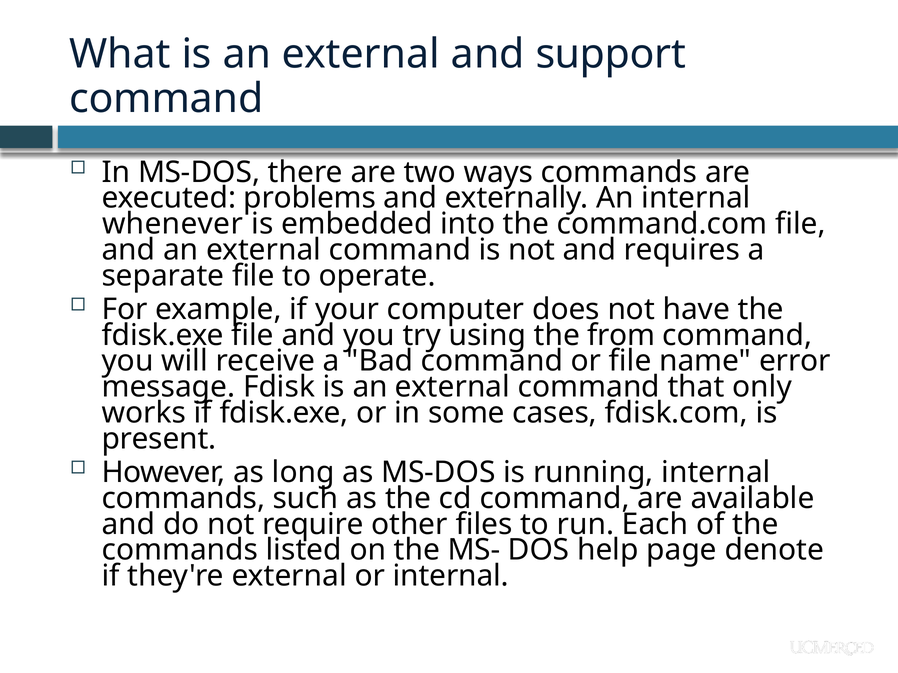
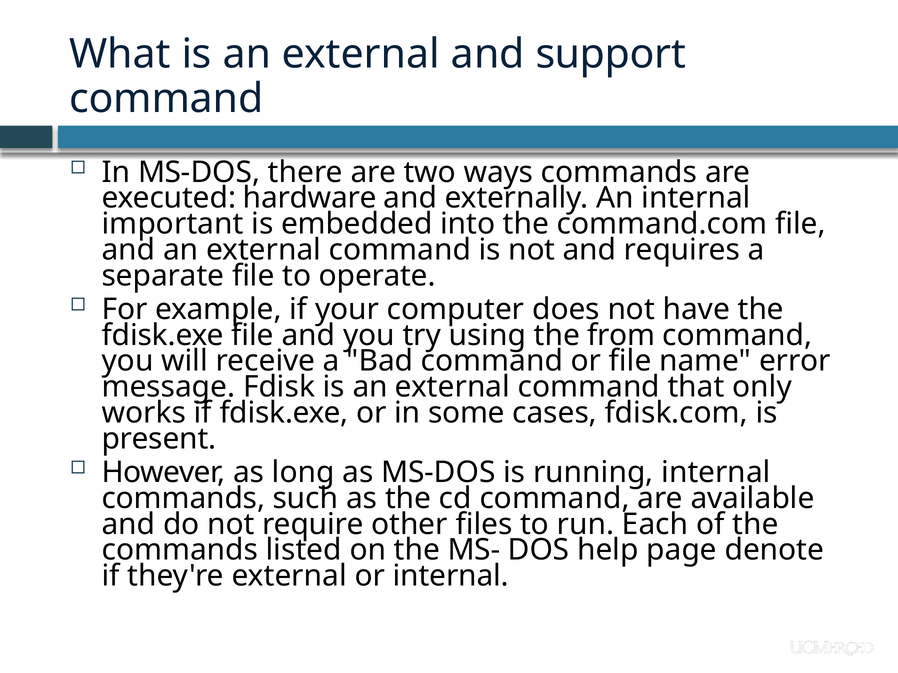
problems: problems -> hardware (310, 198)
whenever: whenever -> important (173, 224)
